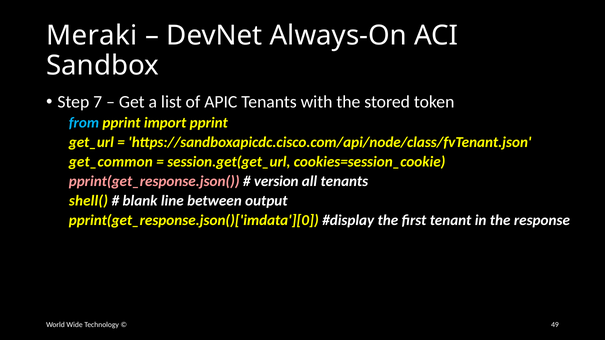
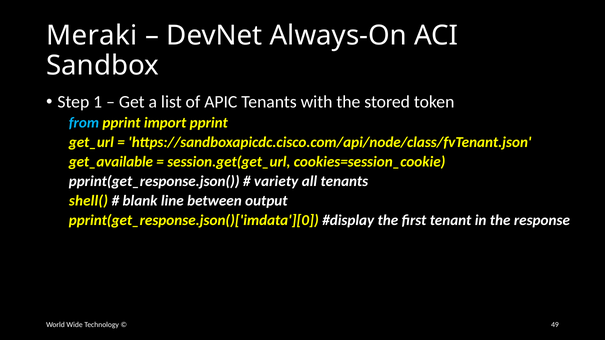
7: 7 -> 1 (98, 102)
get_common: get_common -> get_available (111, 162)
pprint(get_response.json( colour: pink -> white (154, 182)
version: version -> variety (276, 182)
